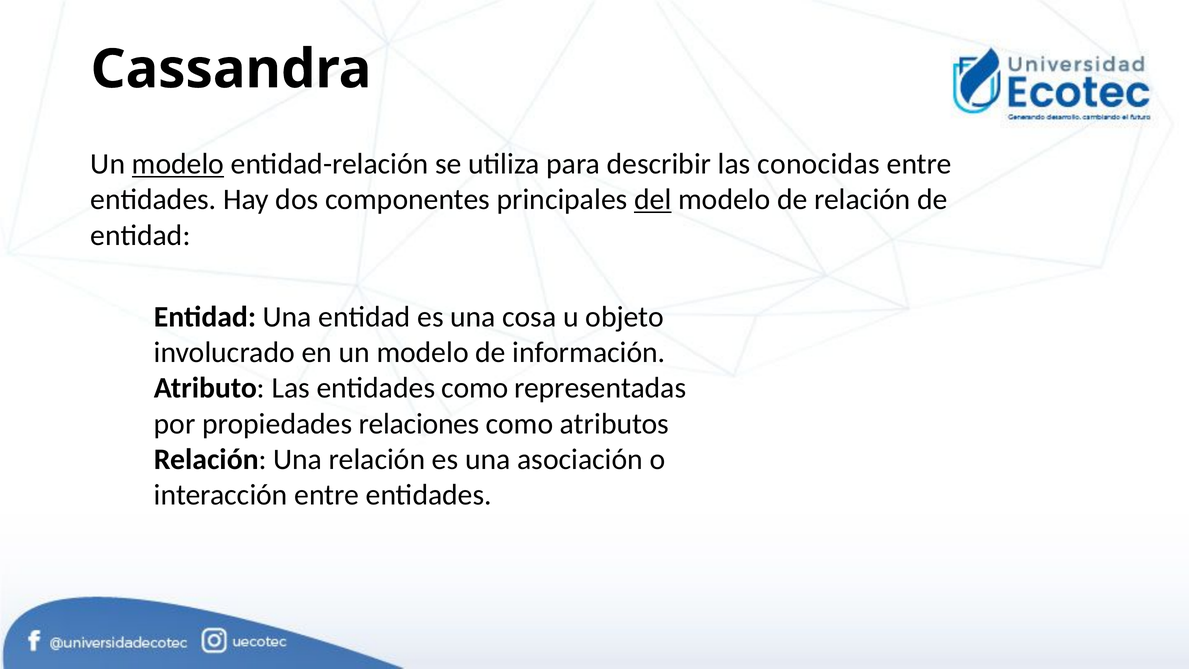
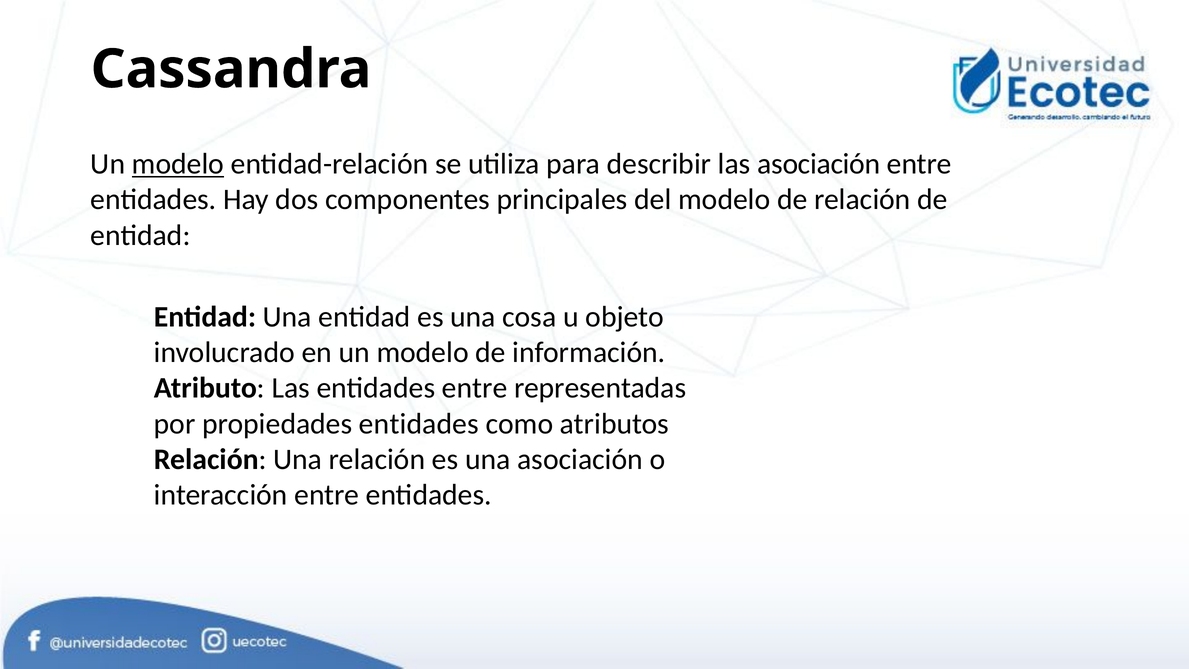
las conocidas: conocidas -> asociación (819, 164)
del underline: present -> none (653, 200)
entidades como: como -> entre (475, 388)
propiedades relaciones: relaciones -> entidades (419, 424)
